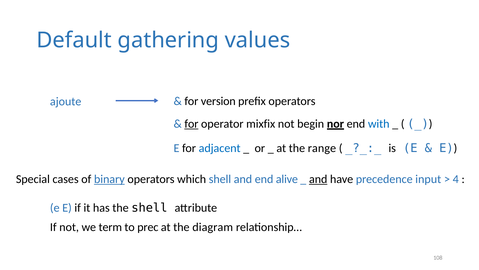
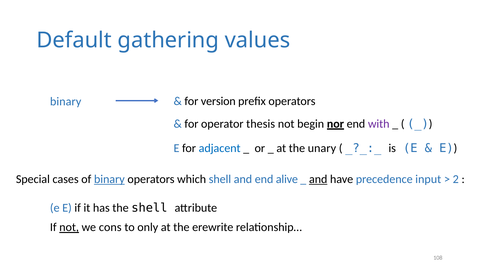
ajoute: ajoute -> binary (66, 101)
for underline: present -> none (191, 124)
mixfix: mixfix -> thesis (261, 124)
with colour: blue -> purple (379, 124)
range: range -> unary (322, 148)
4: 4 -> 2 (456, 179)
not underline: none -> present (69, 227)
term: term -> cons (110, 227)
prec: prec -> only (148, 227)
diagram: diagram -> erewrite (213, 227)
